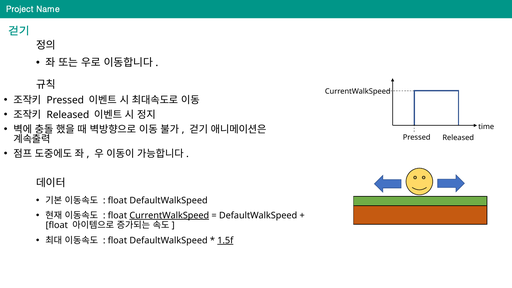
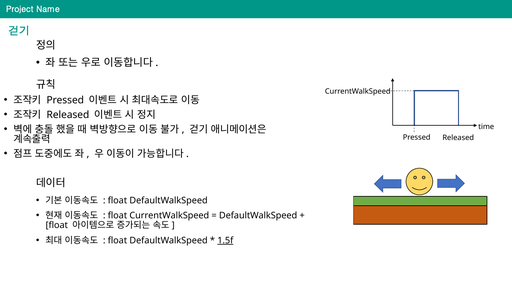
CurrentWalkSpeed underline: present -> none (169, 215)
